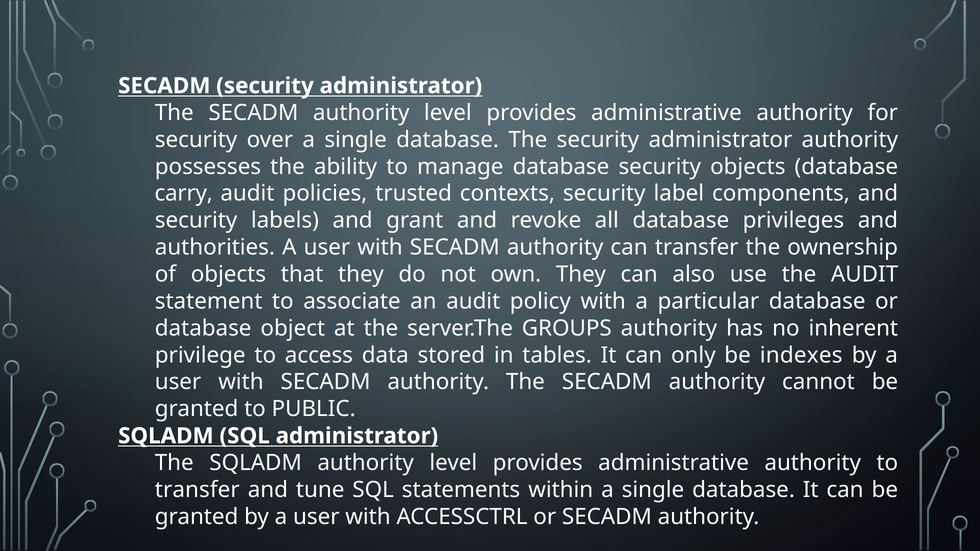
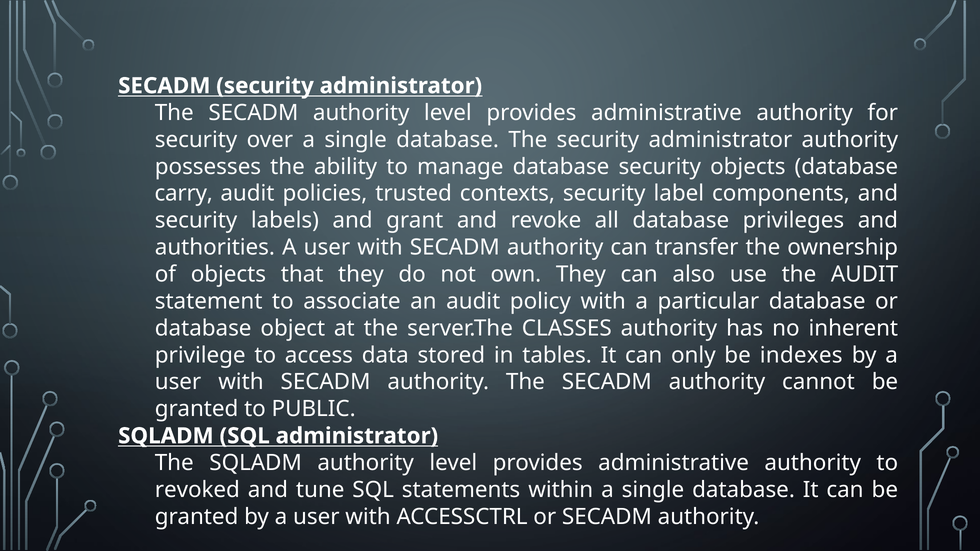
GROUPS: GROUPS -> CLASSES (567, 328)
transfer: transfer -> revoked (197, 490)
